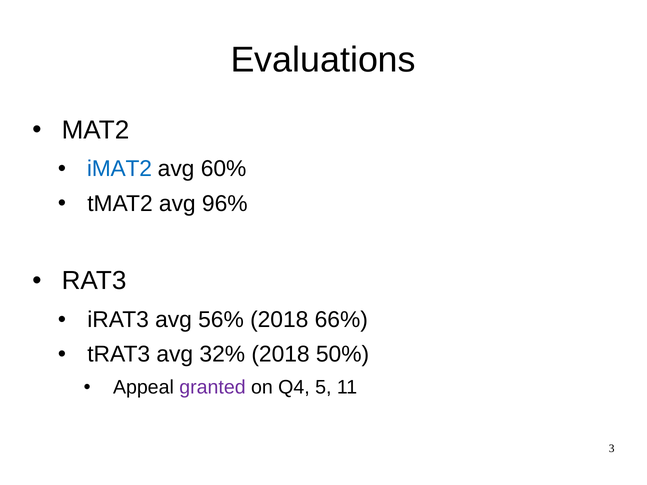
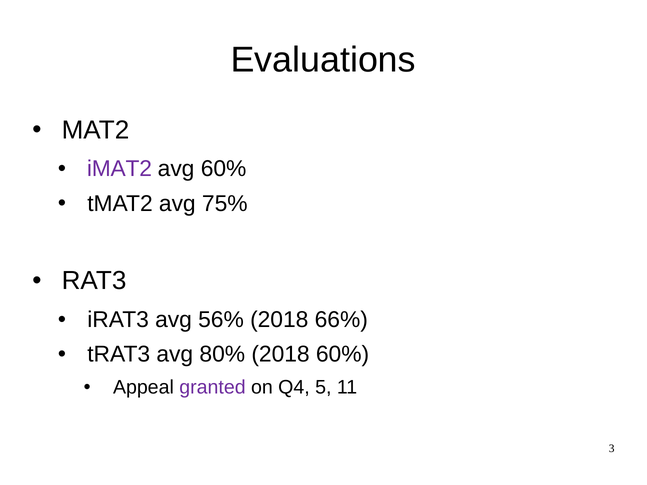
iMAT2 colour: blue -> purple (119, 169)
96%: 96% -> 75% (225, 204)
32%: 32% -> 80% (222, 355)
2018 50%: 50% -> 60% (343, 355)
